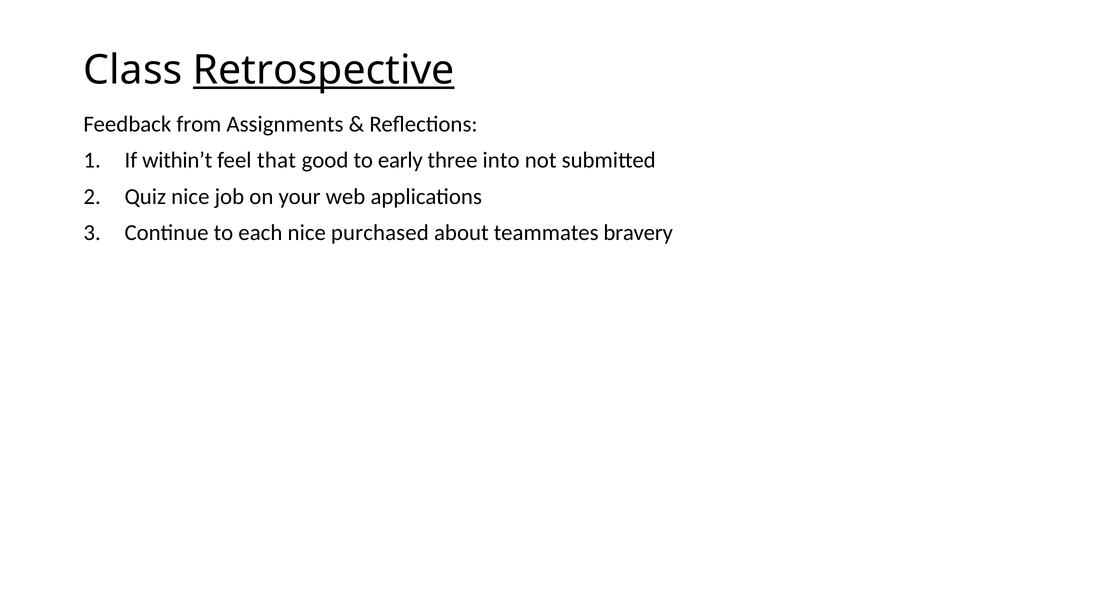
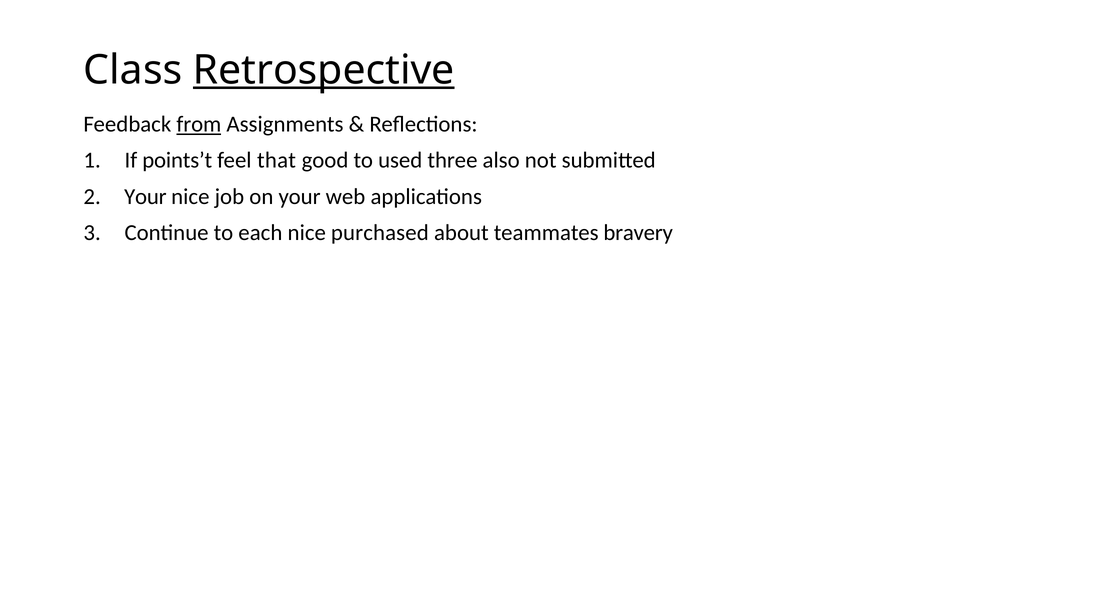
from underline: none -> present (199, 124)
within’t: within’t -> points’t (177, 160)
early: early -> used (400, 160)
into: into -> also (501, 160)
Quiz: Quiz -> Your (145, 197)
